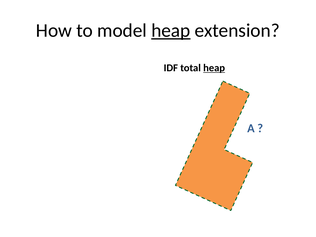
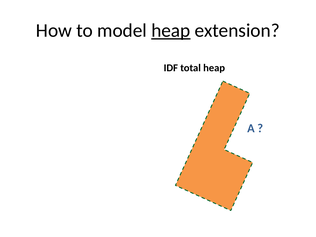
heap underline: present -> none (214, 68)
